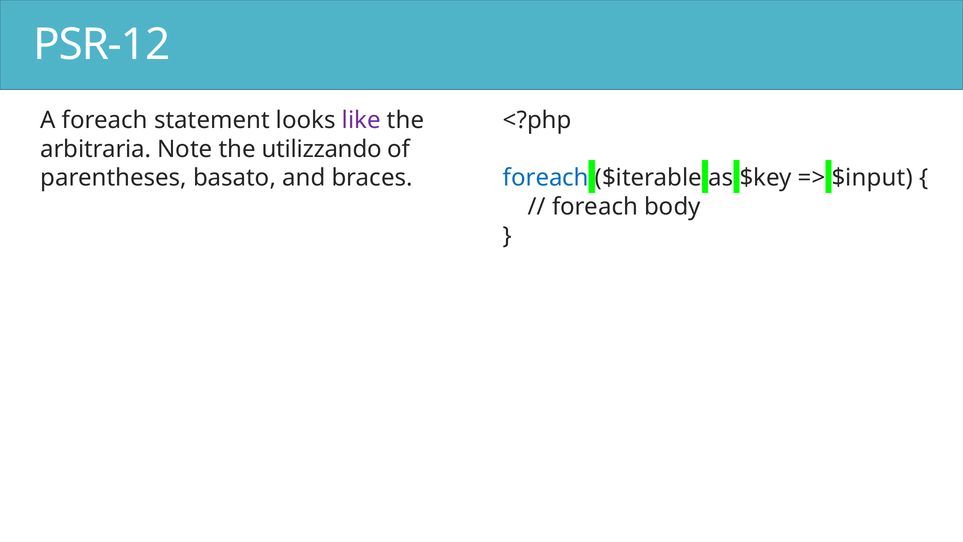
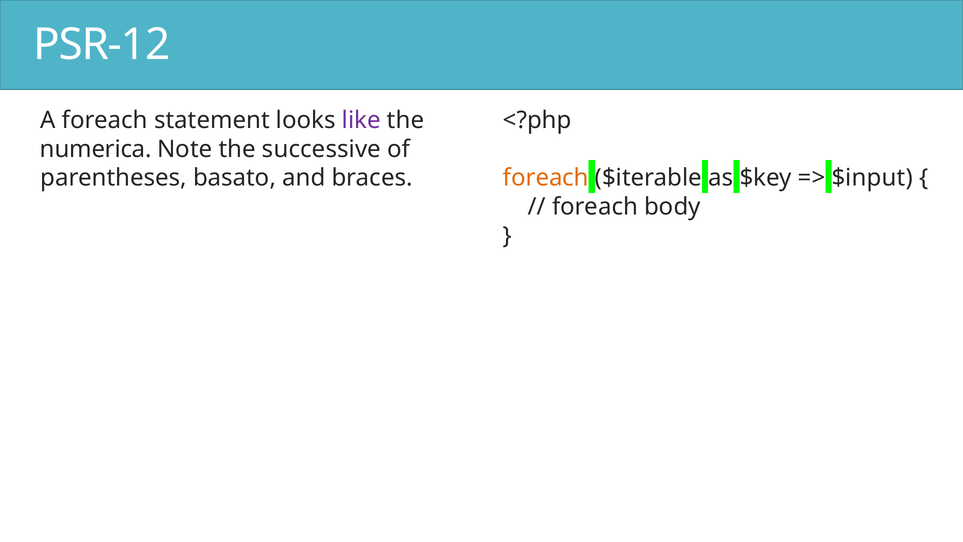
arbitraria: arbitraria -> numerica (96, 149)
utilizzando: utilizzando -> successive (321, 149)
foreach colour: blue -> orange (546, 178)
